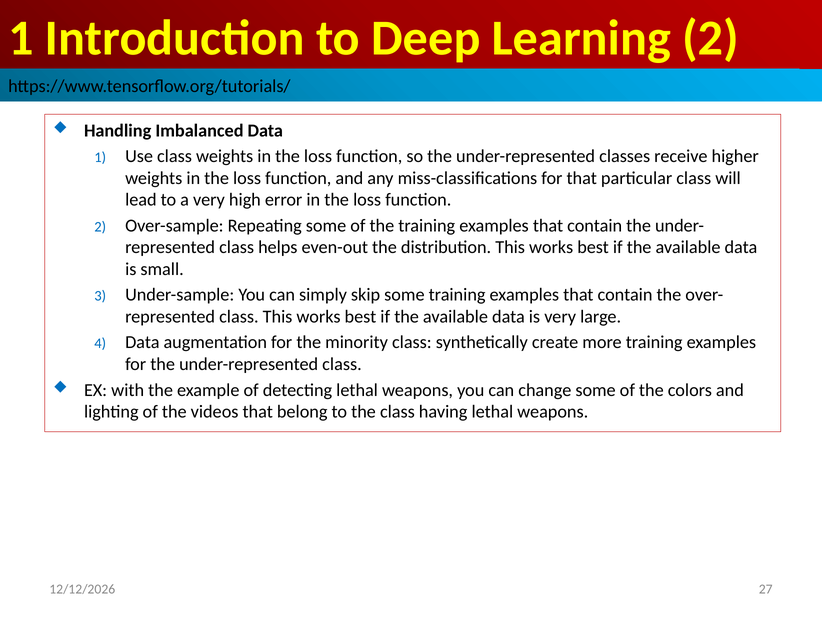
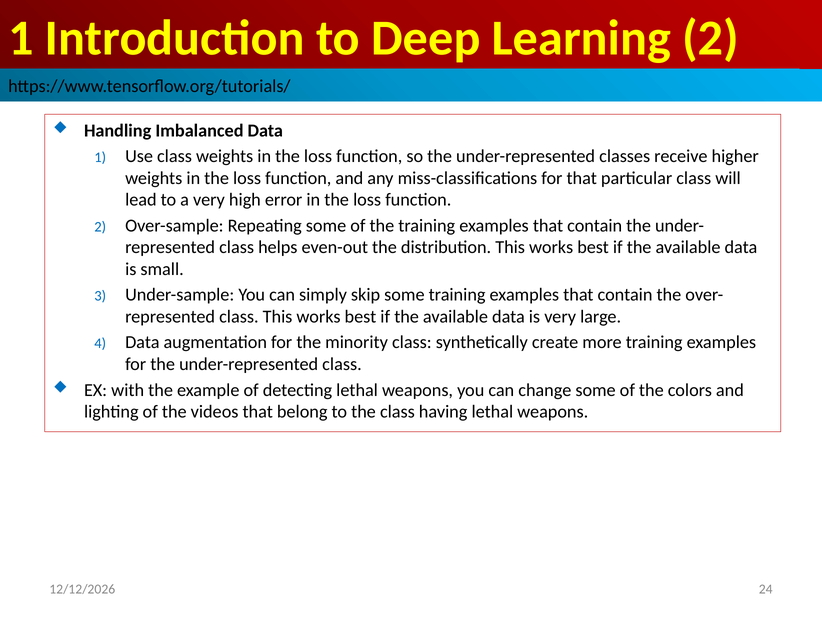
27: 27 -> 24 (766, 589)
